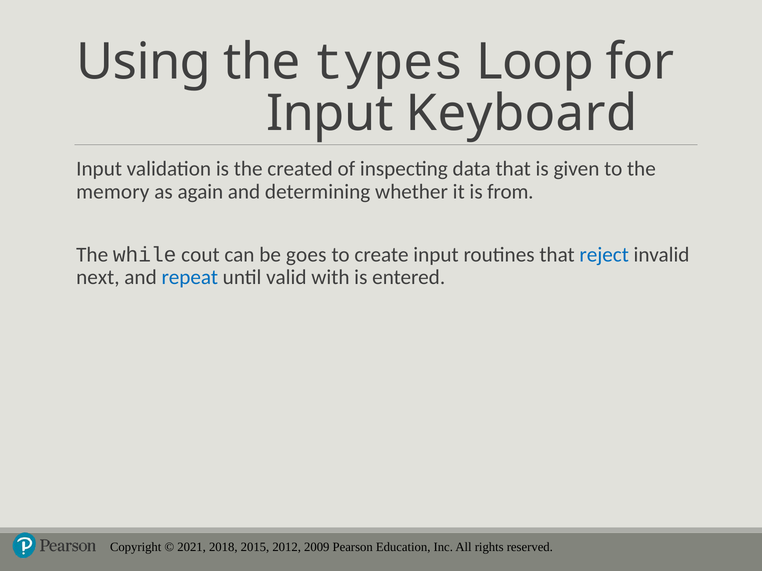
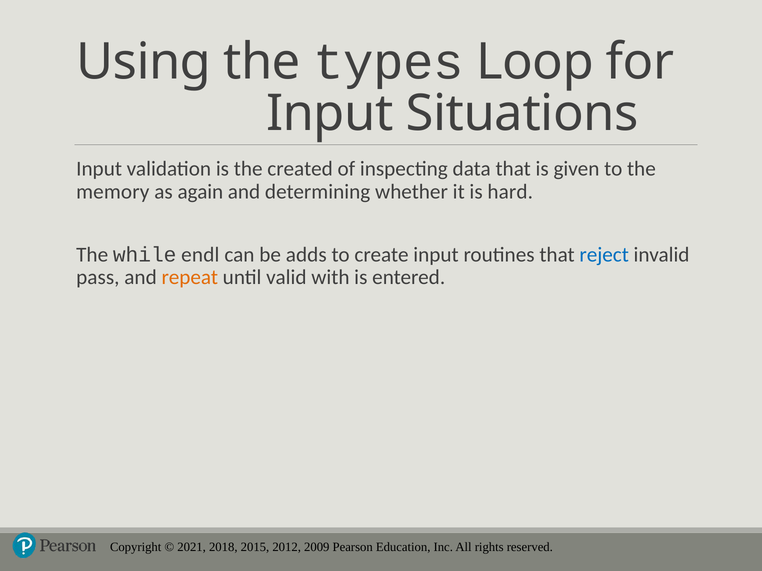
Keyboard: Keyboard -> Situations (522, 114)
from: from -> hard (510, 192)
cout: cout -> endl (200, 255)
goes: goes -> adds (306, 255)
next: next -> pass (98, 278)
repeat colour: blue -> orange (190, 278)
